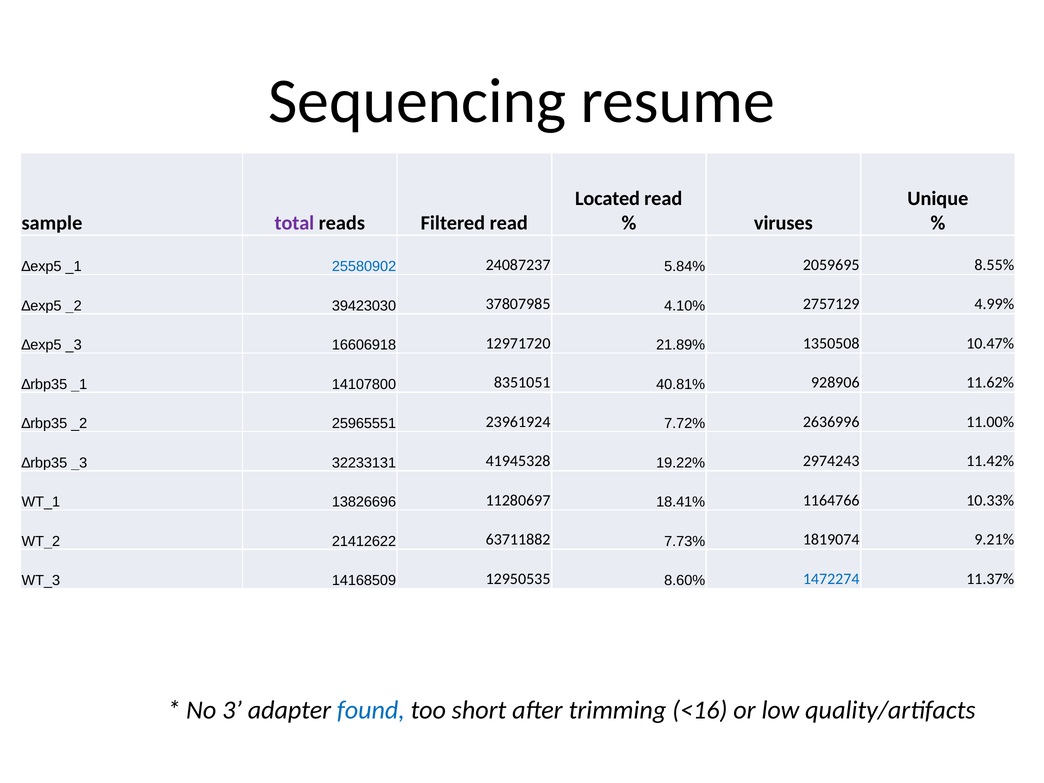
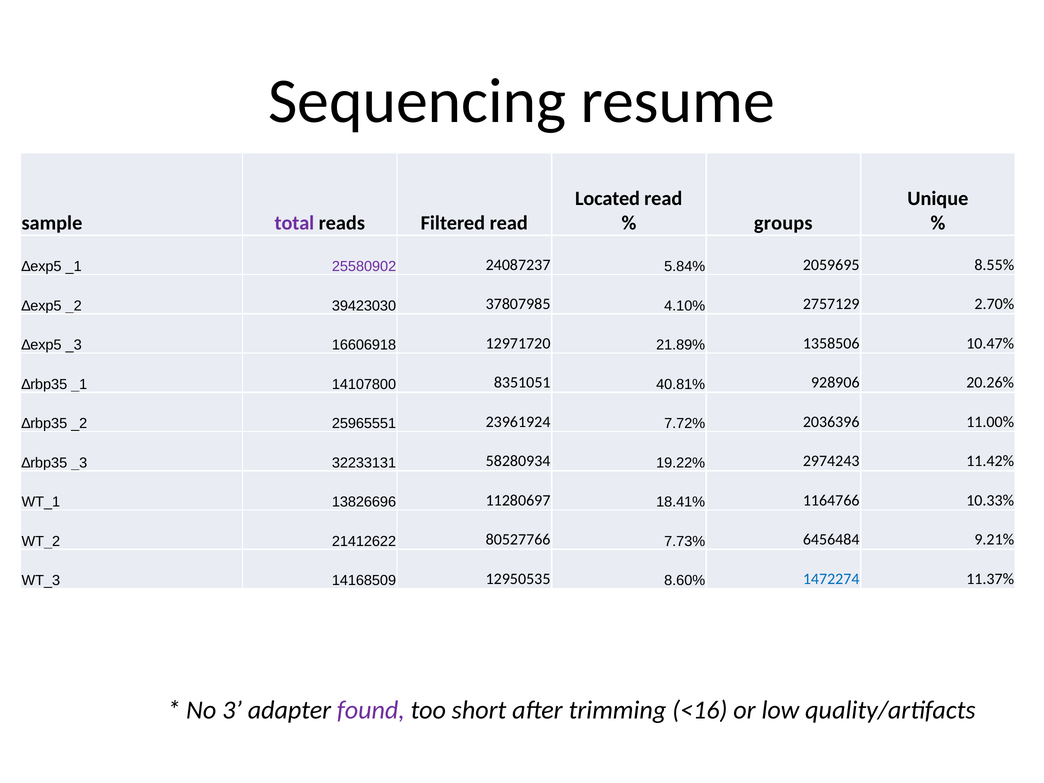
viruses: viruses -> groups (783, 223)
25580902 colour: blue -> purple (364, 267)
4.99%: 4.99% -> 2.70% (994, 304)
1350508: 1350508 -> 1358506 (831, 343)
11.62%: 11.62% -> 20.26% (990, 383)
2636996: 2636996 -> 2036396 (831, 422)
41945328: 41945328 -> 58280934 (518, 461)
63711882: 63711882 -> 80527766 (518, 540)
1819074: 1819074 -> 6456484 (831, 540)
found colour: blue -> purple (371, 710)
